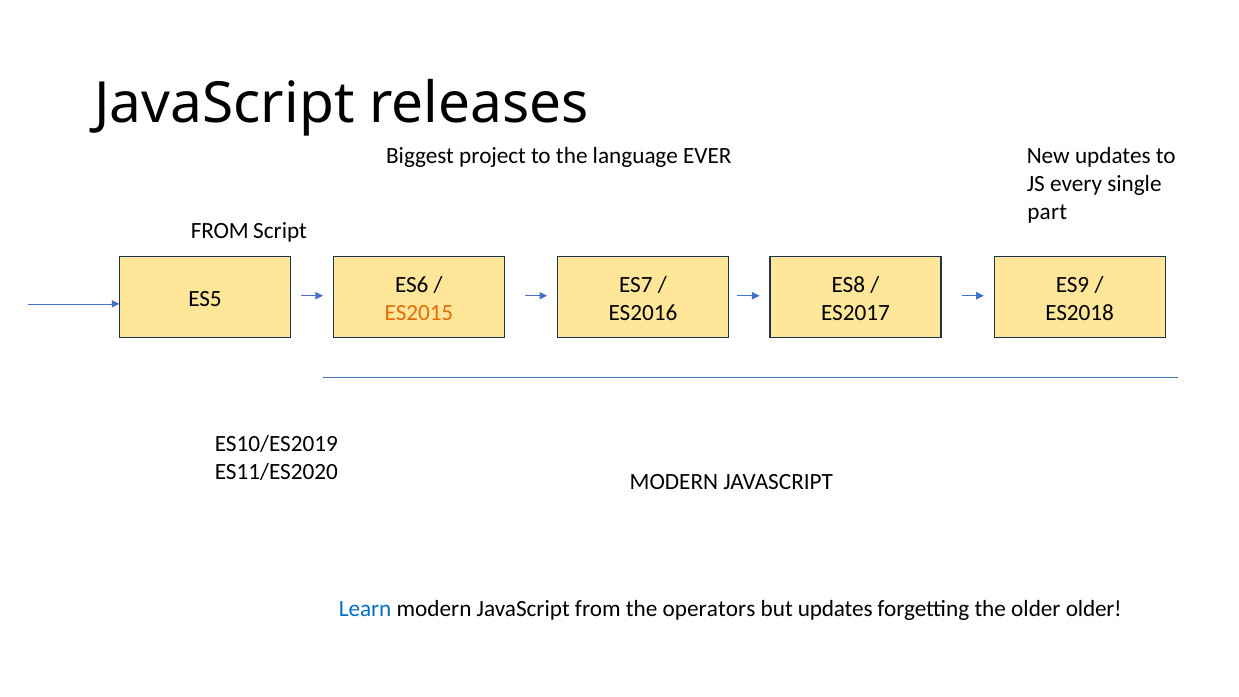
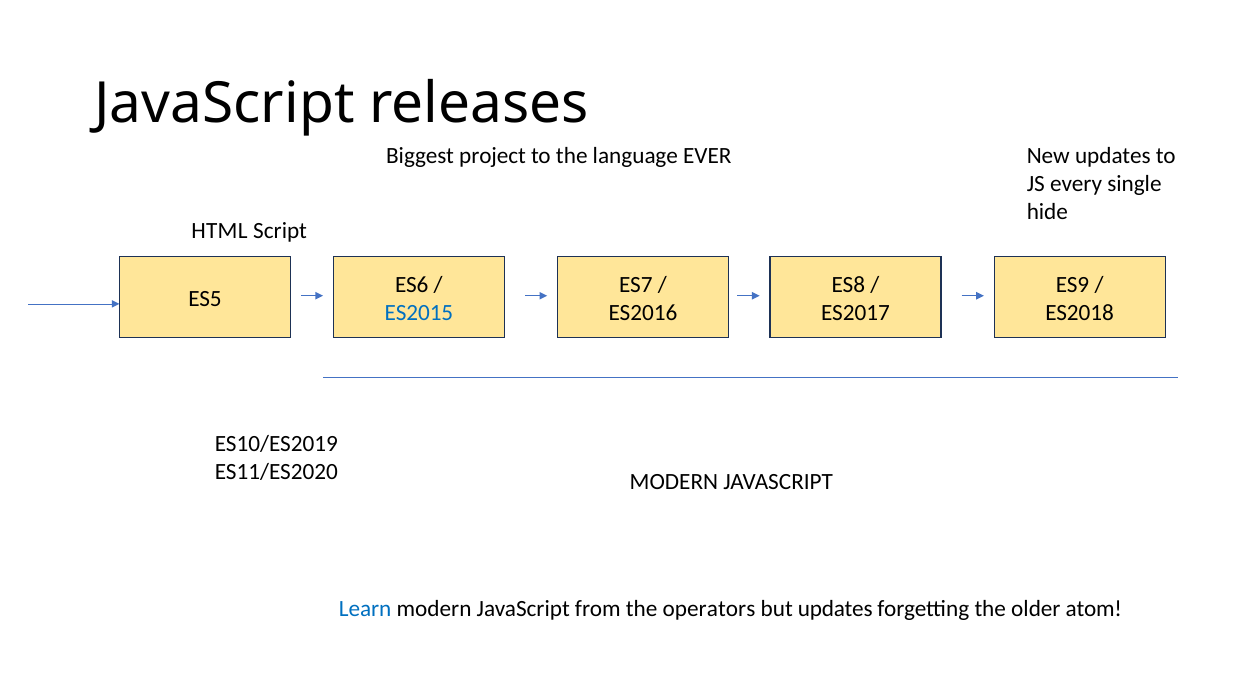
part: part -> hide (1047, 212)
FROM: FROM -> HTML (220, 231)
ES2015 colour: orange -> blue (419, 313)
older older: older -> atom (1094, 609)
